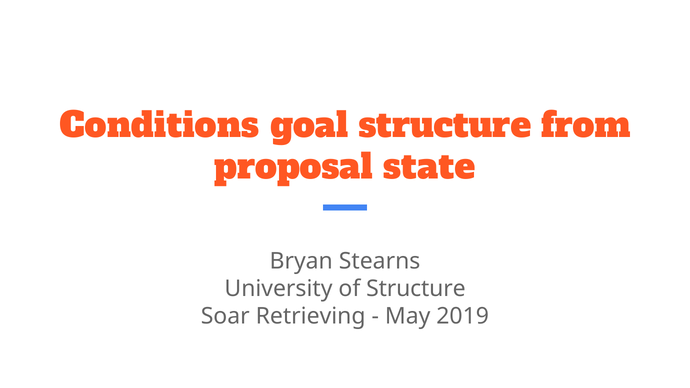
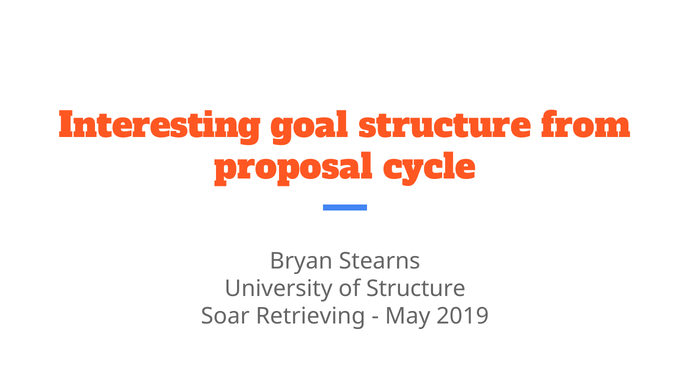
Conditions: Conditions -> Interesting (160, 126)
state: state -> cycle (429, 167)
